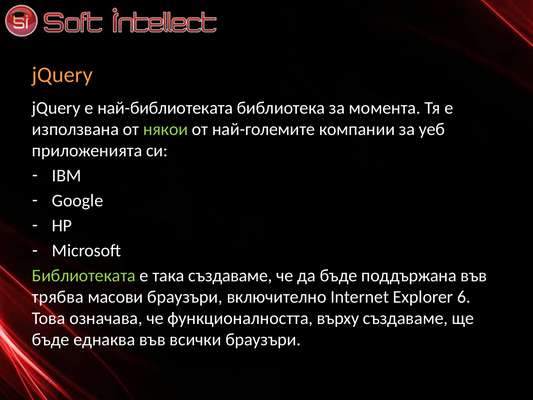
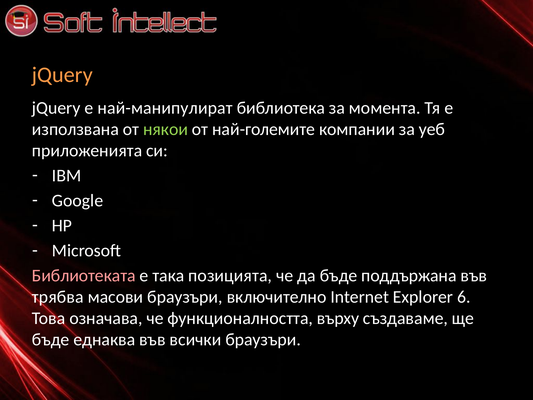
най-библиотеката: най-библиотеката -> най-манипулират (165, 108)
Библиотеката colour: light green -> pink (84, 276)
така създаваме: създаваме -> позицията (230, 276)
